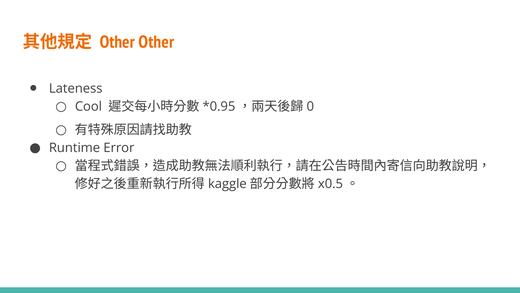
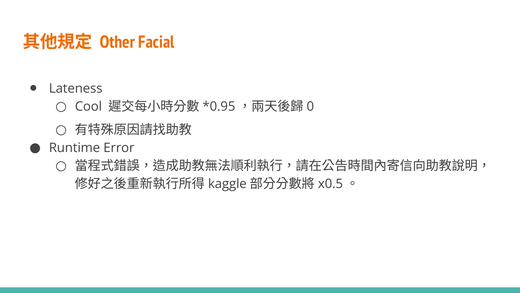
Other Other: Other -> Facial (156, 42)
